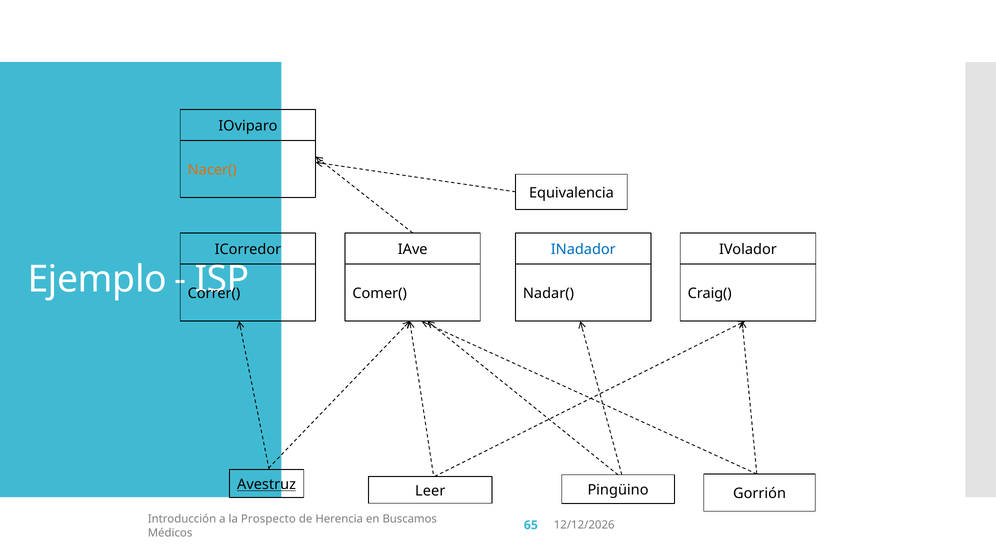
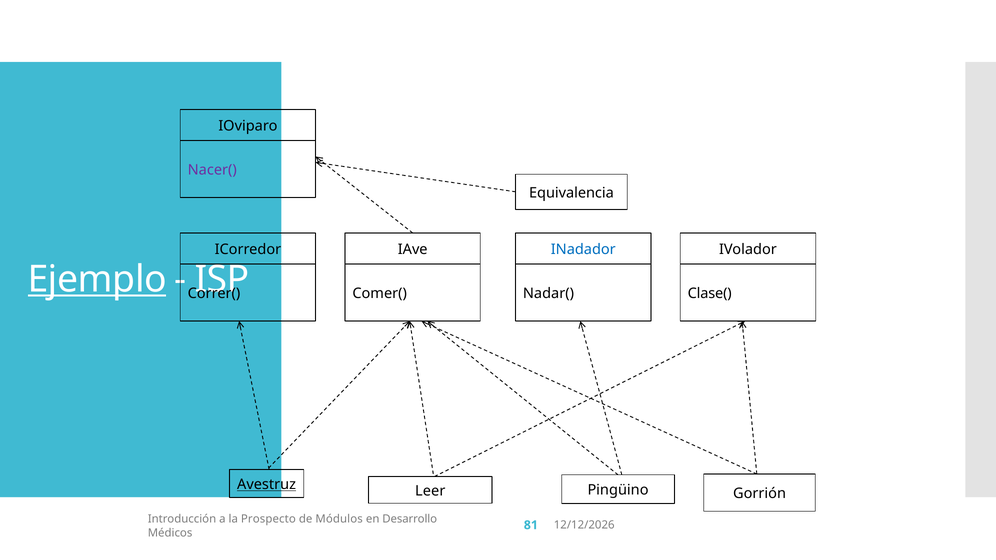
Nacer( colour: orange -> purple (212, 170)
Ejemplo underline: none -> present (97, 280)
Craig(: Craig( -> Clase( (710, 294)
Herencia: Herencia -> Módulos (339, 519)
Buscamos: Buscamos -> Desarrollo (410, 519)
65: 65 -> 81 (531, 525)
